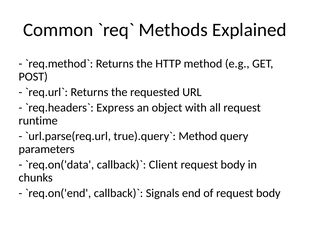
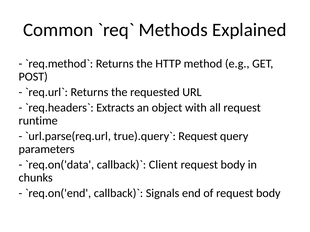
Express: Express -> Extracts (115, 108)
Method: Method -> Request (198, 136)
